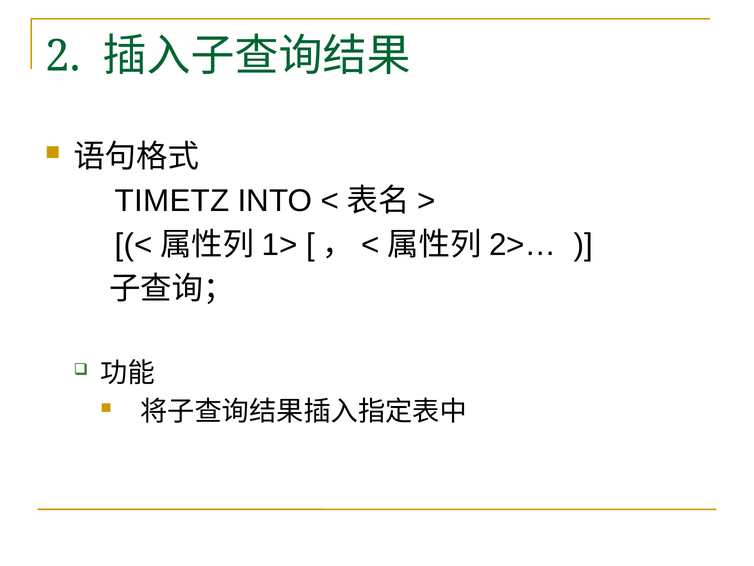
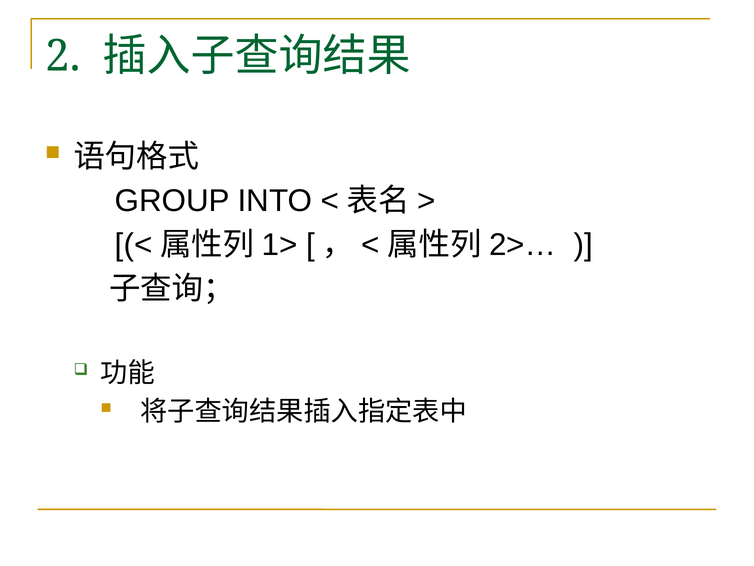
TIMETZ: TIMETZ -> GROUP (172, 201)
